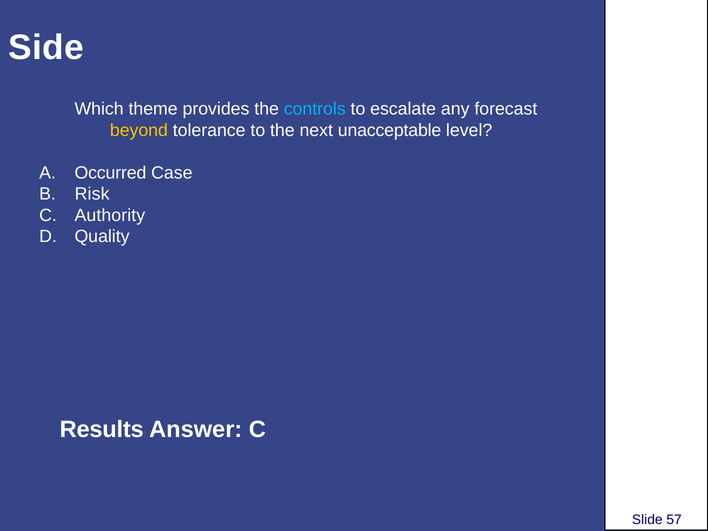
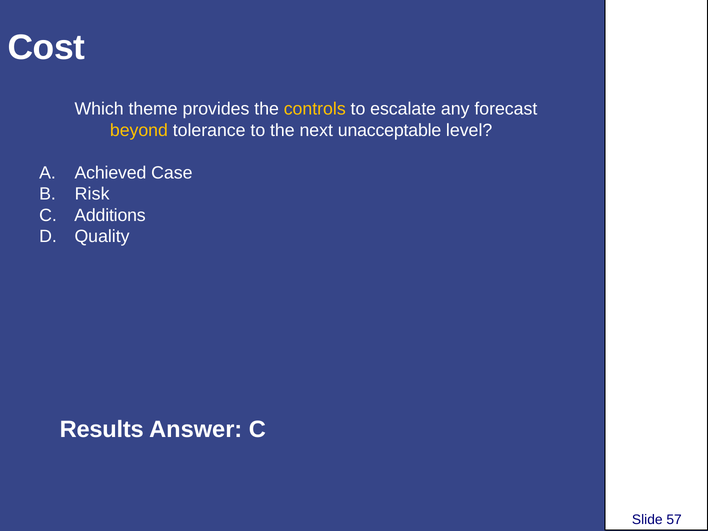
Side: Side -> Cost (46, 48)
controls colour: light blue -> yellow (315, 109)
Occurred: Occurred -> Achieved (110, 173)
Authority: Authority -> Additions (110, 215)
